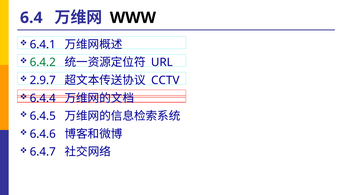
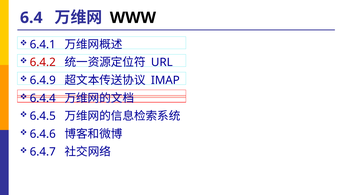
6.4.2 colour: green -> red (43, 62)
2.9.7: 2.9.7 -> 6.4.9 (43, 80)
CCTV: CCTV -> IMAP (165, 80)
